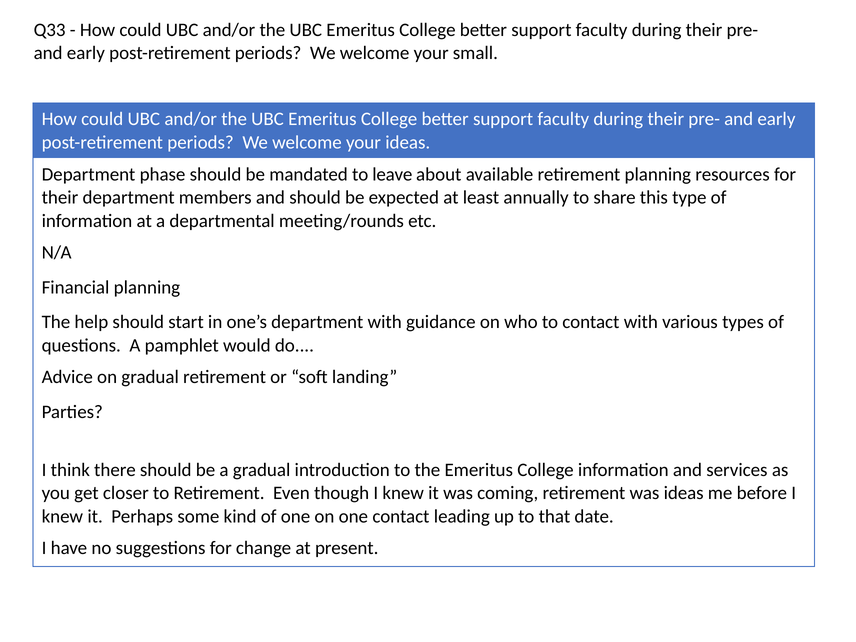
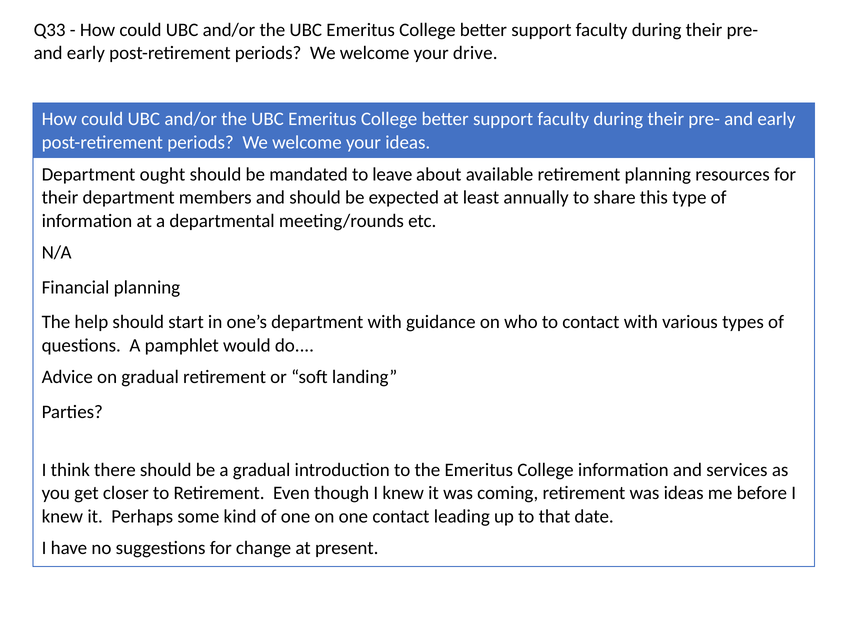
small: small -> drive (475, 53)
phase: phase -> ought (162, 174)
